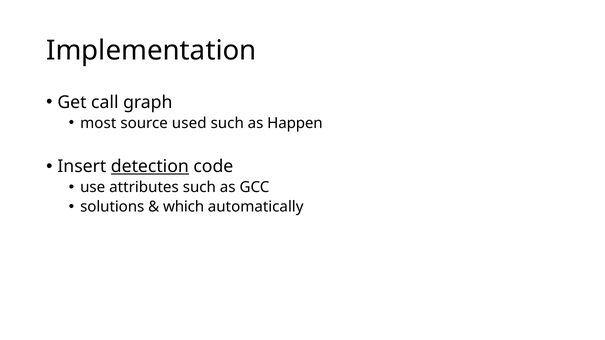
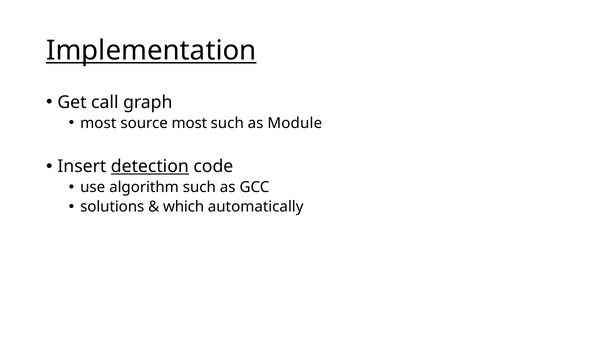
Implementation underline: none -> present (151, 51)
source used: used -> most (189, 123)
Happen: Happen -> Module (295, 123)
attributes: attributes -> algorithm (144, 187)
